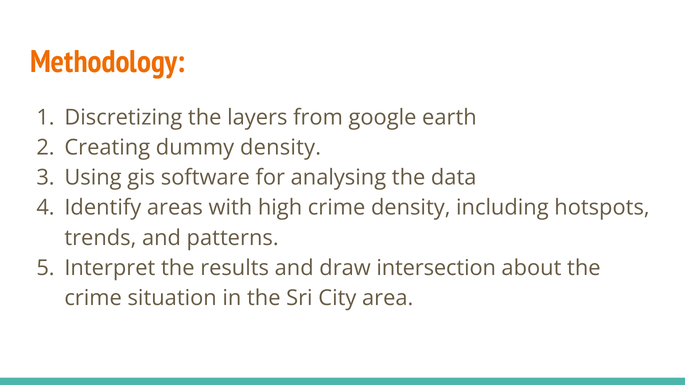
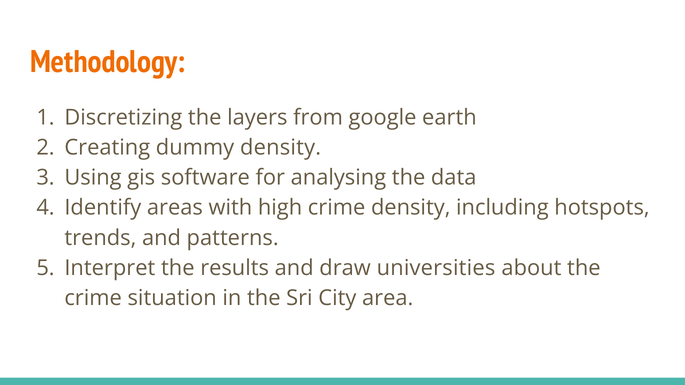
intersection: intersection -> universities (436, 268)
